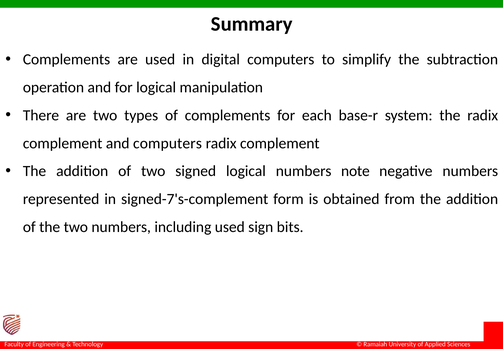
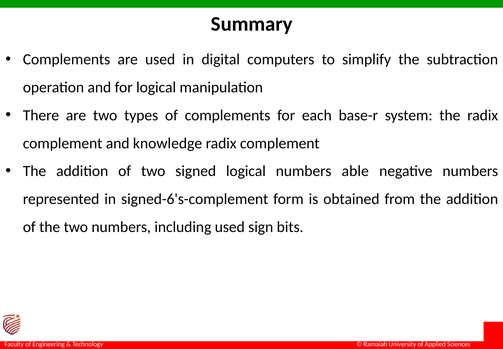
and computers: computers -> knowledge (168, 143)
note: note -> able (355, 171)
signed-7's-complement: signed-7's-complement -> signed-6's-complement (195, 199)
